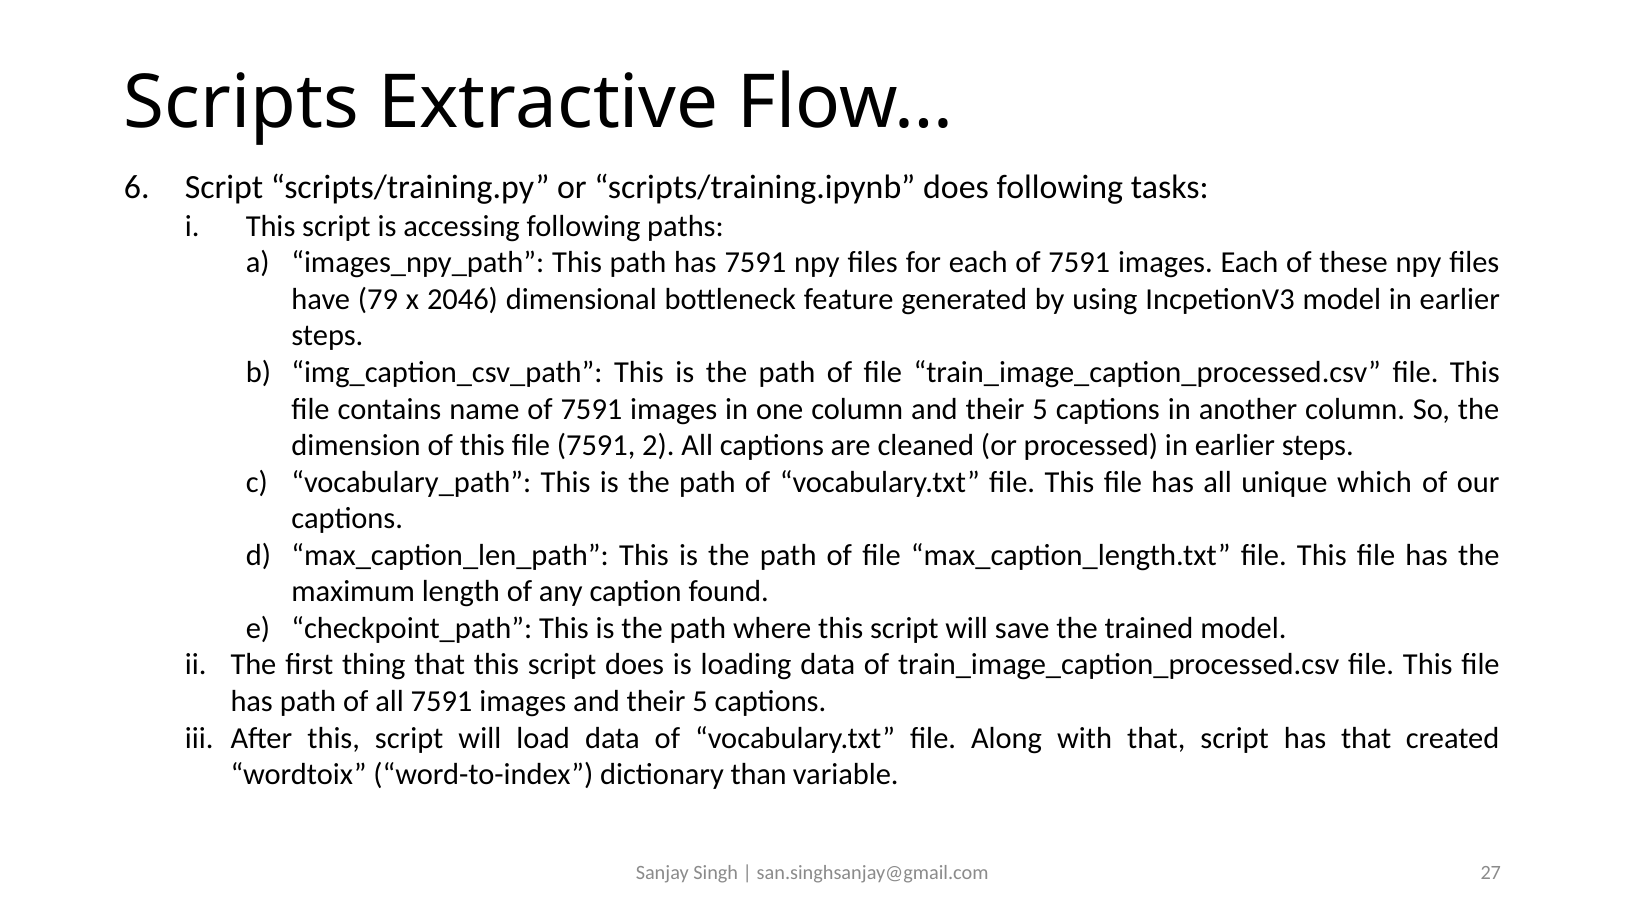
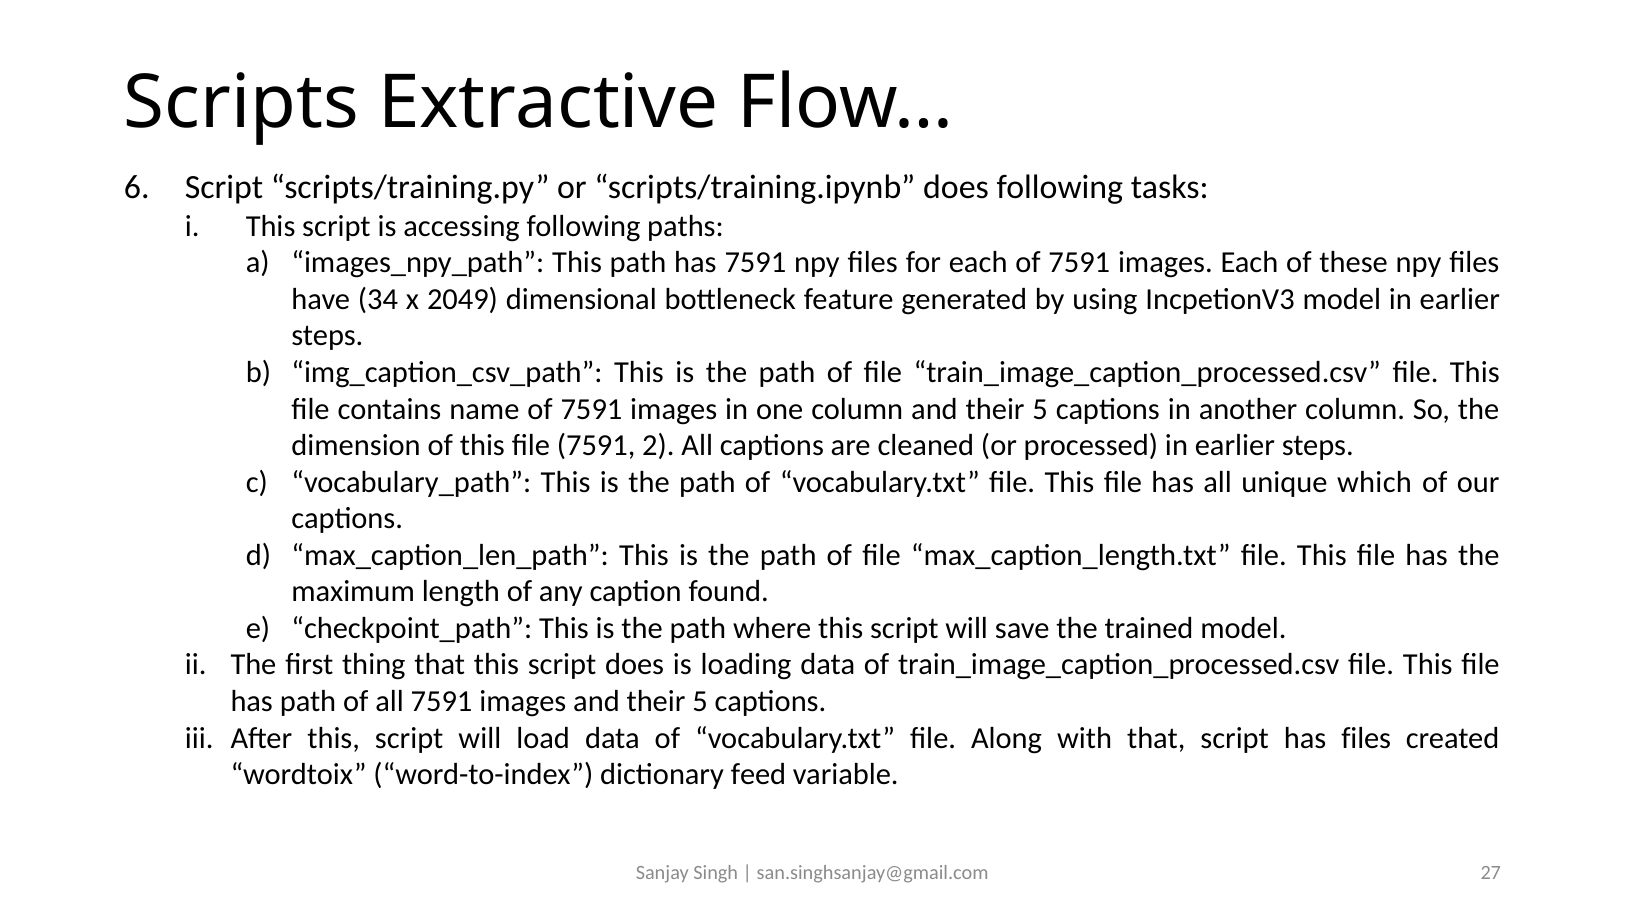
79: 79 -> 34 (378, 299)
2046: 2046 -> 2049 (462, 299)
has that: that -> files (1366, 738)
than: than -> feed (759, 775)
